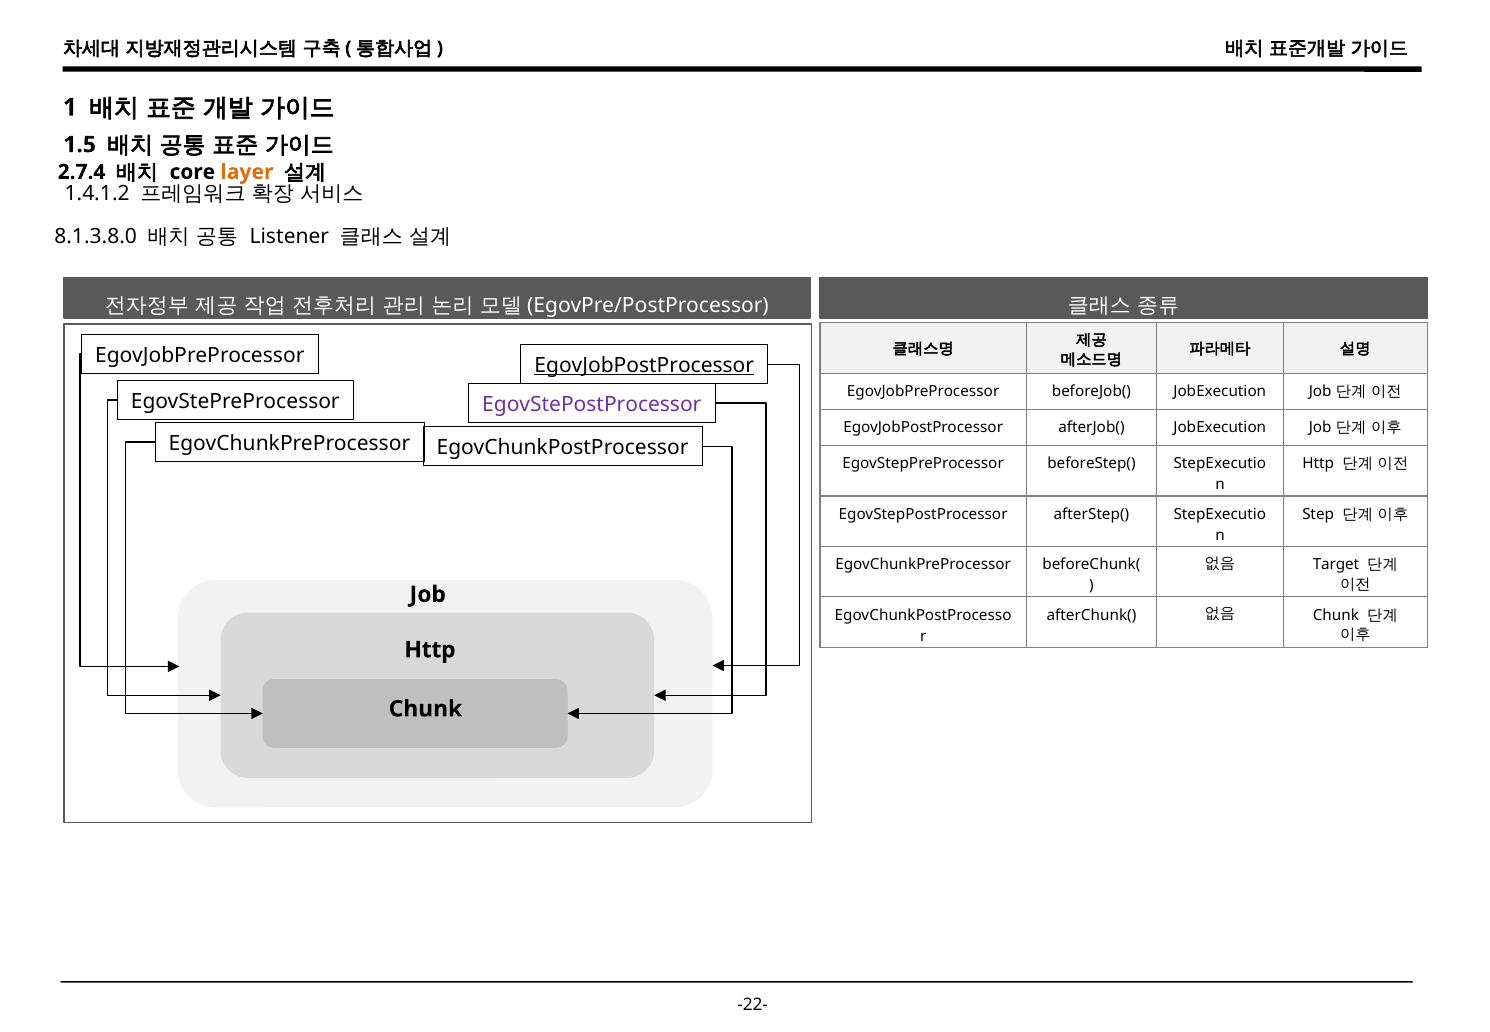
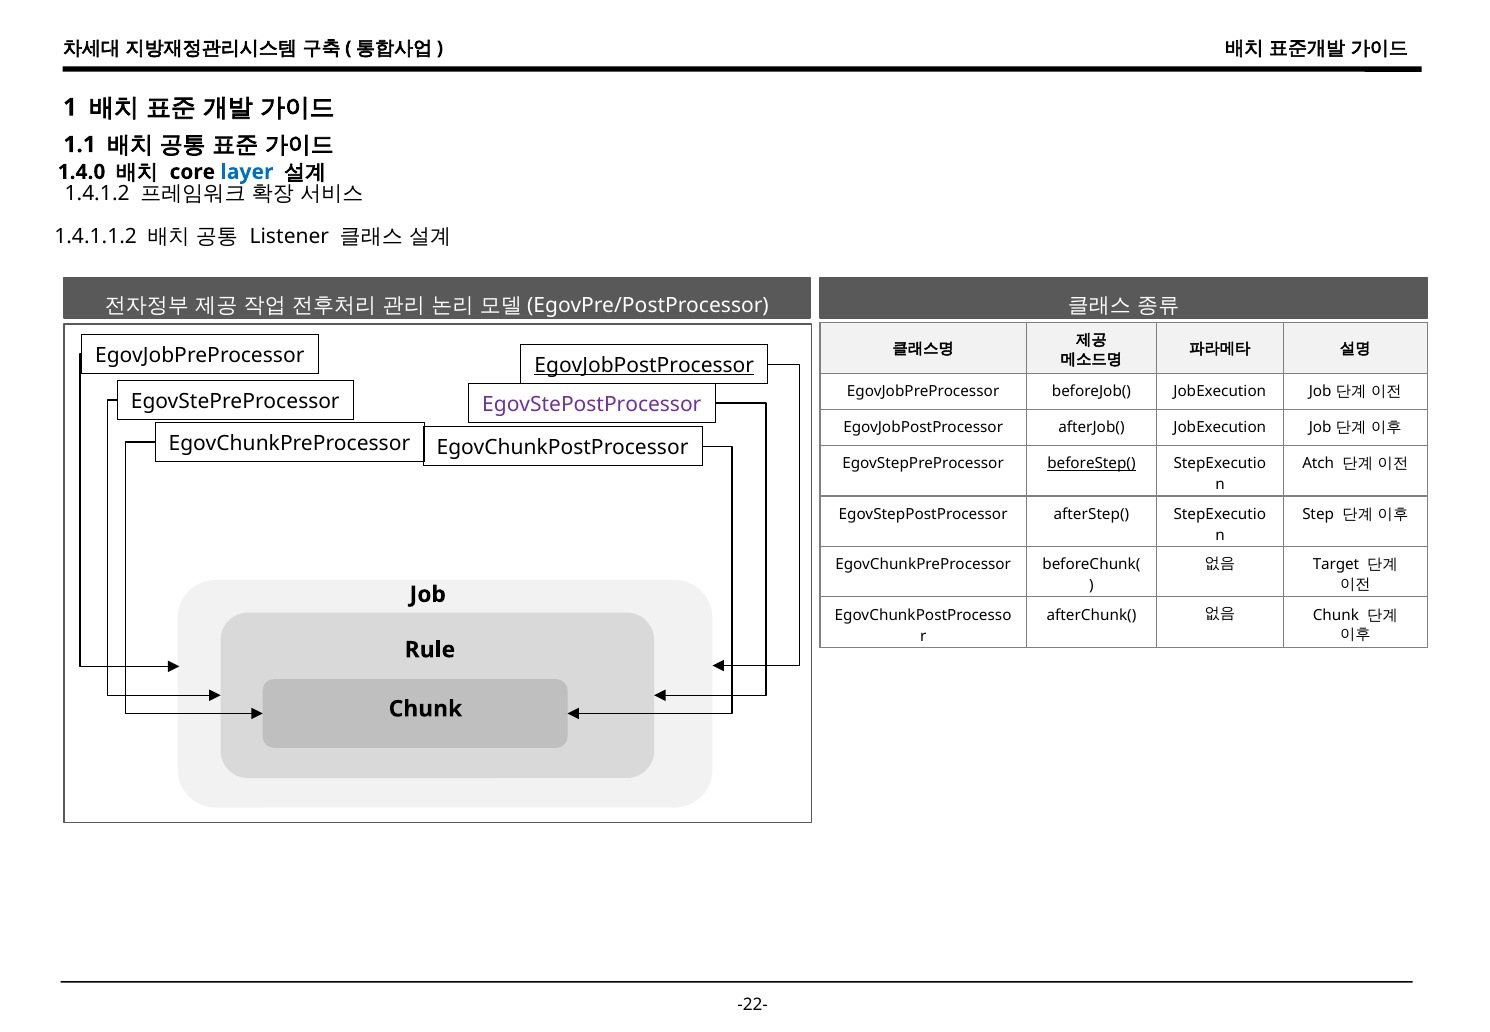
1.5: 1.5 -> 1.1 (80, 145)
2.7.4: 2.7.4 -> 1.4.0 (82, 172)
layer colour: orange -> blue (247, 172)
8.1.3.8.0: 8.1.3.8.0 -> 1.4.1.1.2 (96, 236)
beforeStep( underline: none -> present (1091, 464)
Http: Http -> Atch (1318, 464)
Http: Http -> Rule (430, 649)
